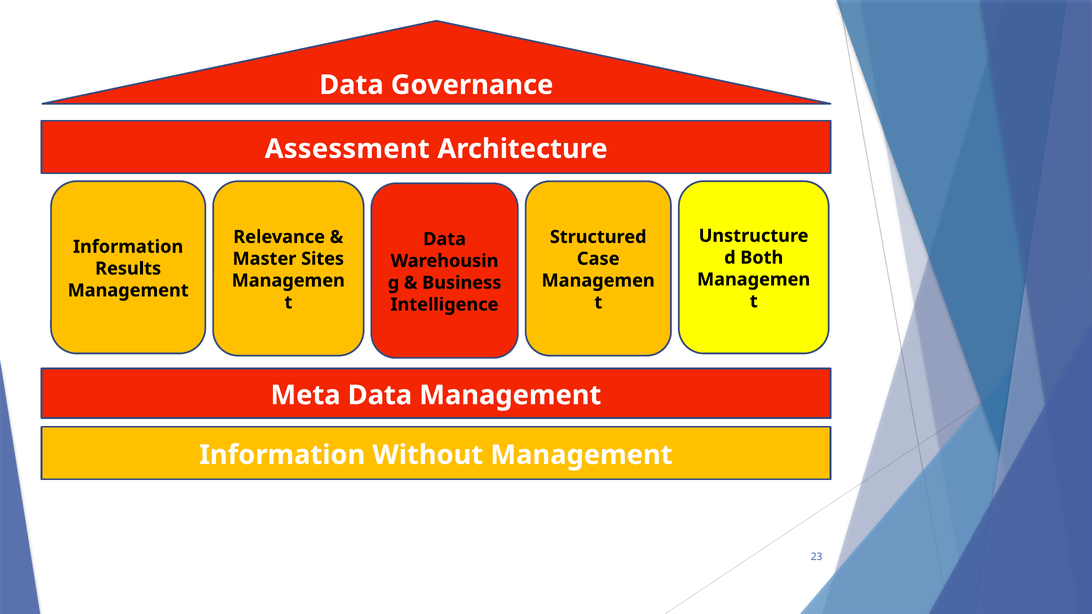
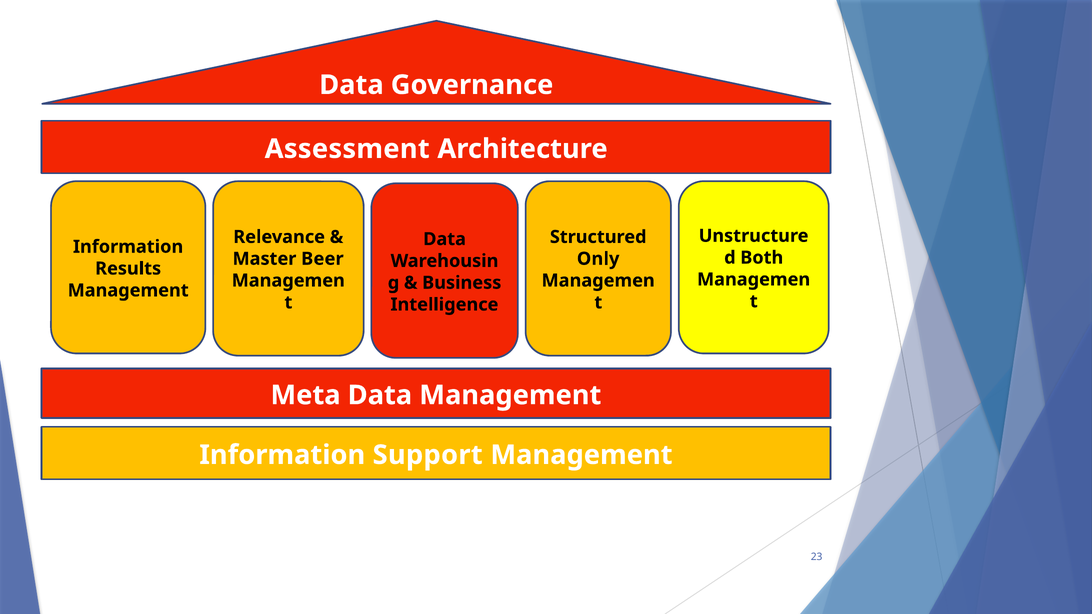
Sites: Sites -> Beer (322, 259)
Case: Case -> Only (598, 259)
Without: Without -> Support (428, 455)
